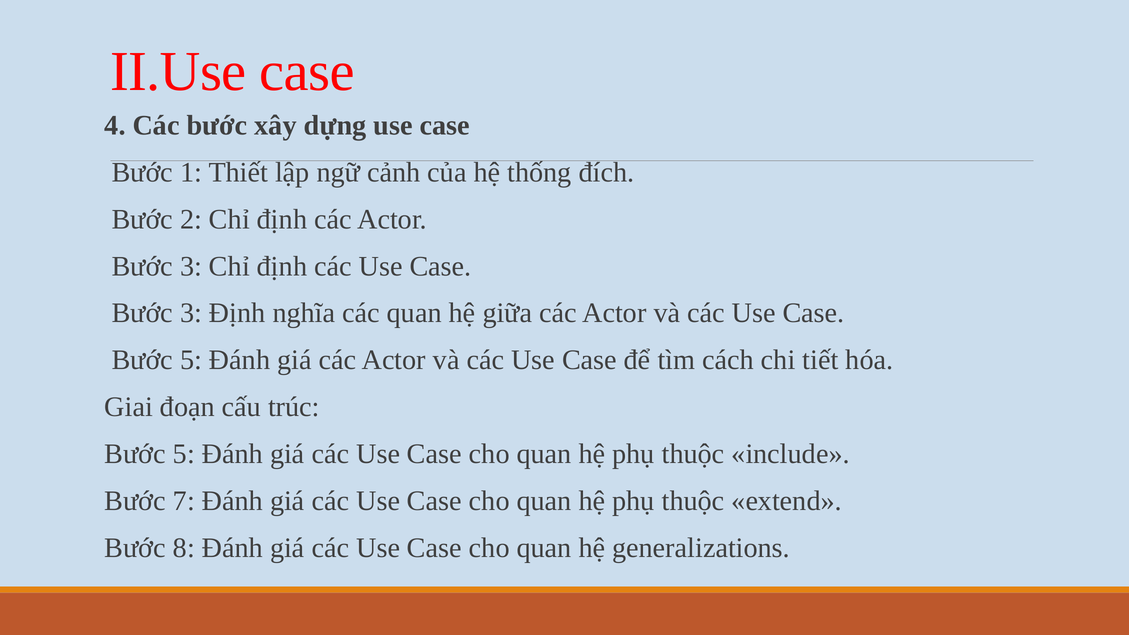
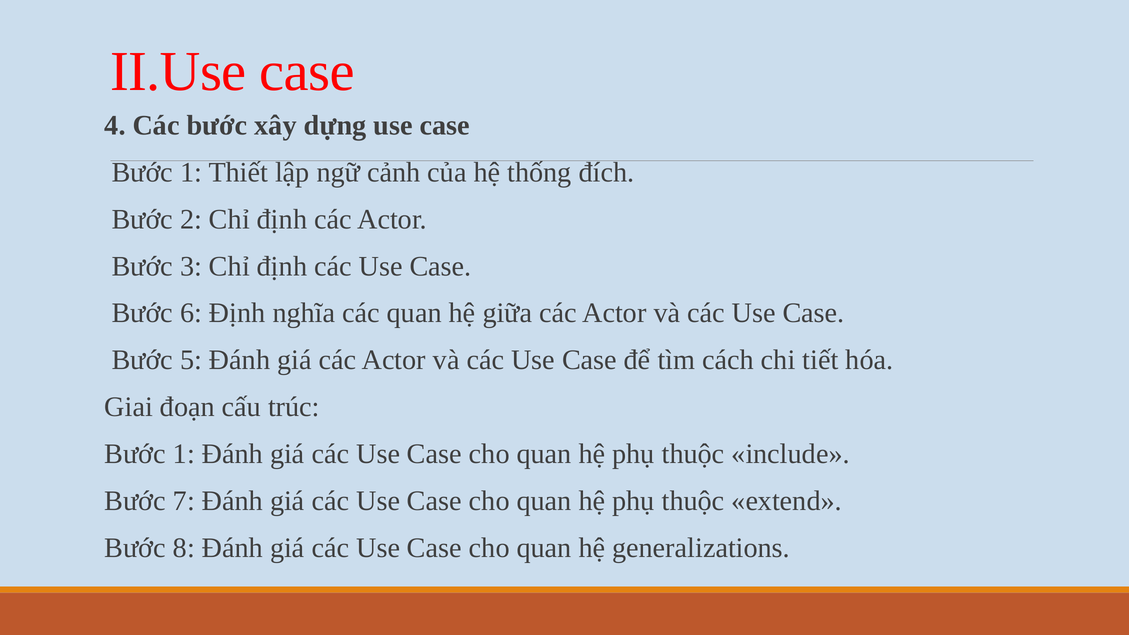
3: 3 -> 6 (191, 313)
5: 5 -> 1 (184, 454)
